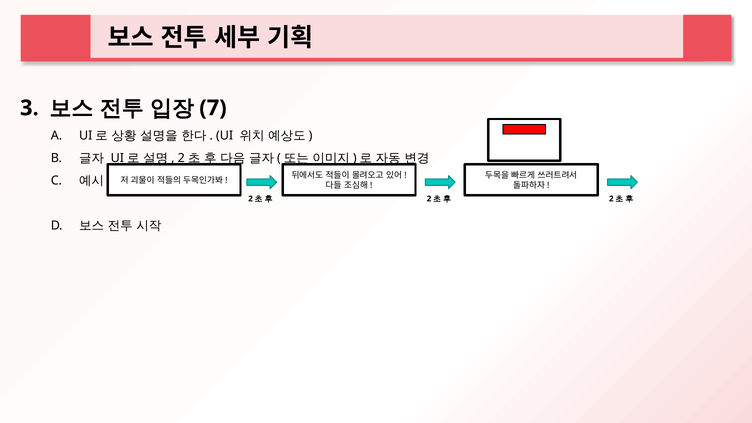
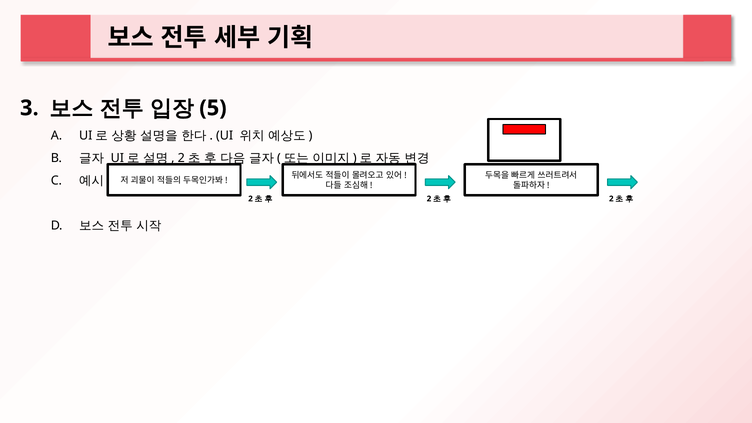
7: 7 -> 5 (213, 108)
